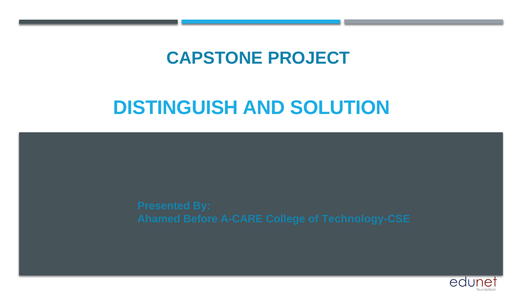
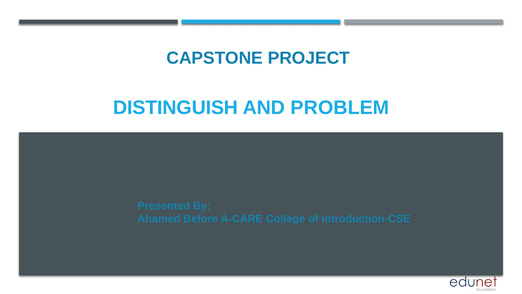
SOLUTION: SOLUTION -> PROBLEM (340, 108)
Technology-CSE: Technology-CSE -> Introduction-CSE (366, 219)
